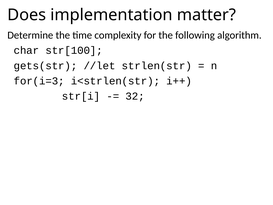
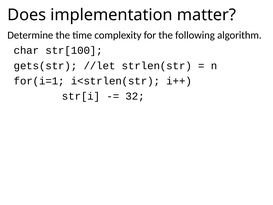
for(i=3: for(i=3 -> for(i=1 (39, 81)
